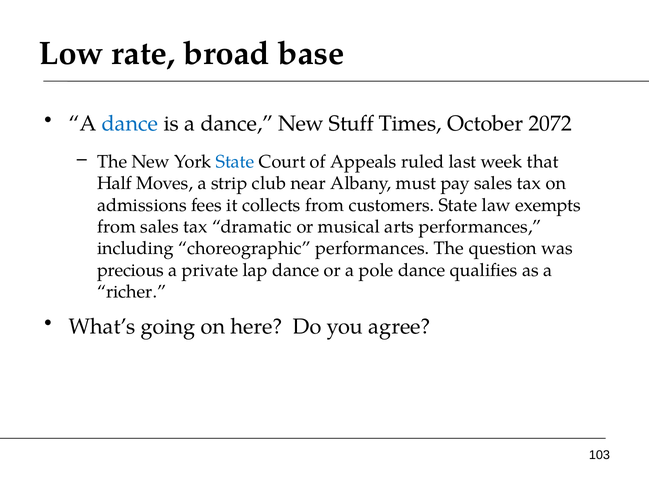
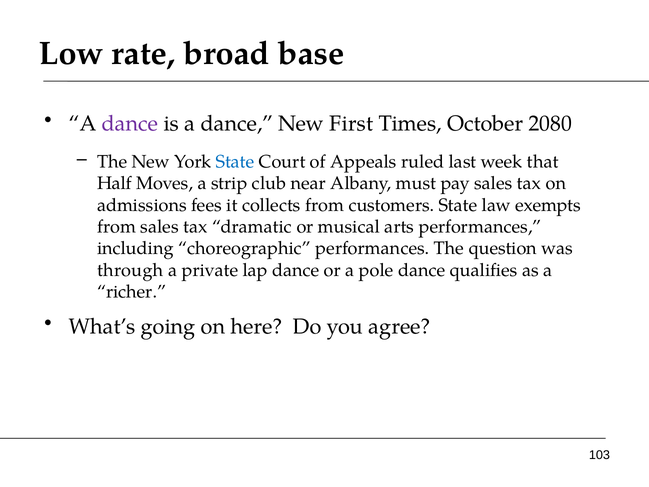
dance colour: blue -> purple (130, 124)
Stuff: Stuff -> First (351, 124)
2072: 2072 -> 2080 (550, 124)
precious: precious -> through (130, 270)
